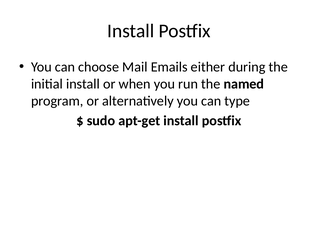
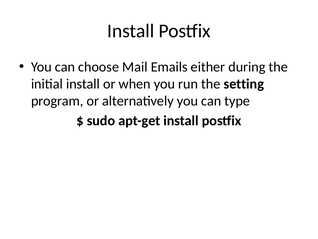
named: named -> setting (244, 84)
